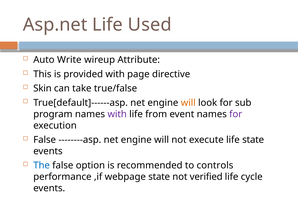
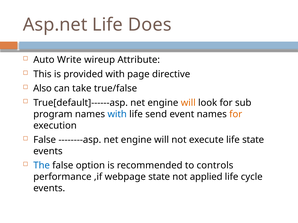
Used: Used -> Does (150, 25)
Skin: Skin -> Also (42, 89)
with colour: purple -> blue (117, 114)
from: from -> send (156, 114)
for colour: purple -> orange (236, 114)
verified: verified -> applied (206, 177)
